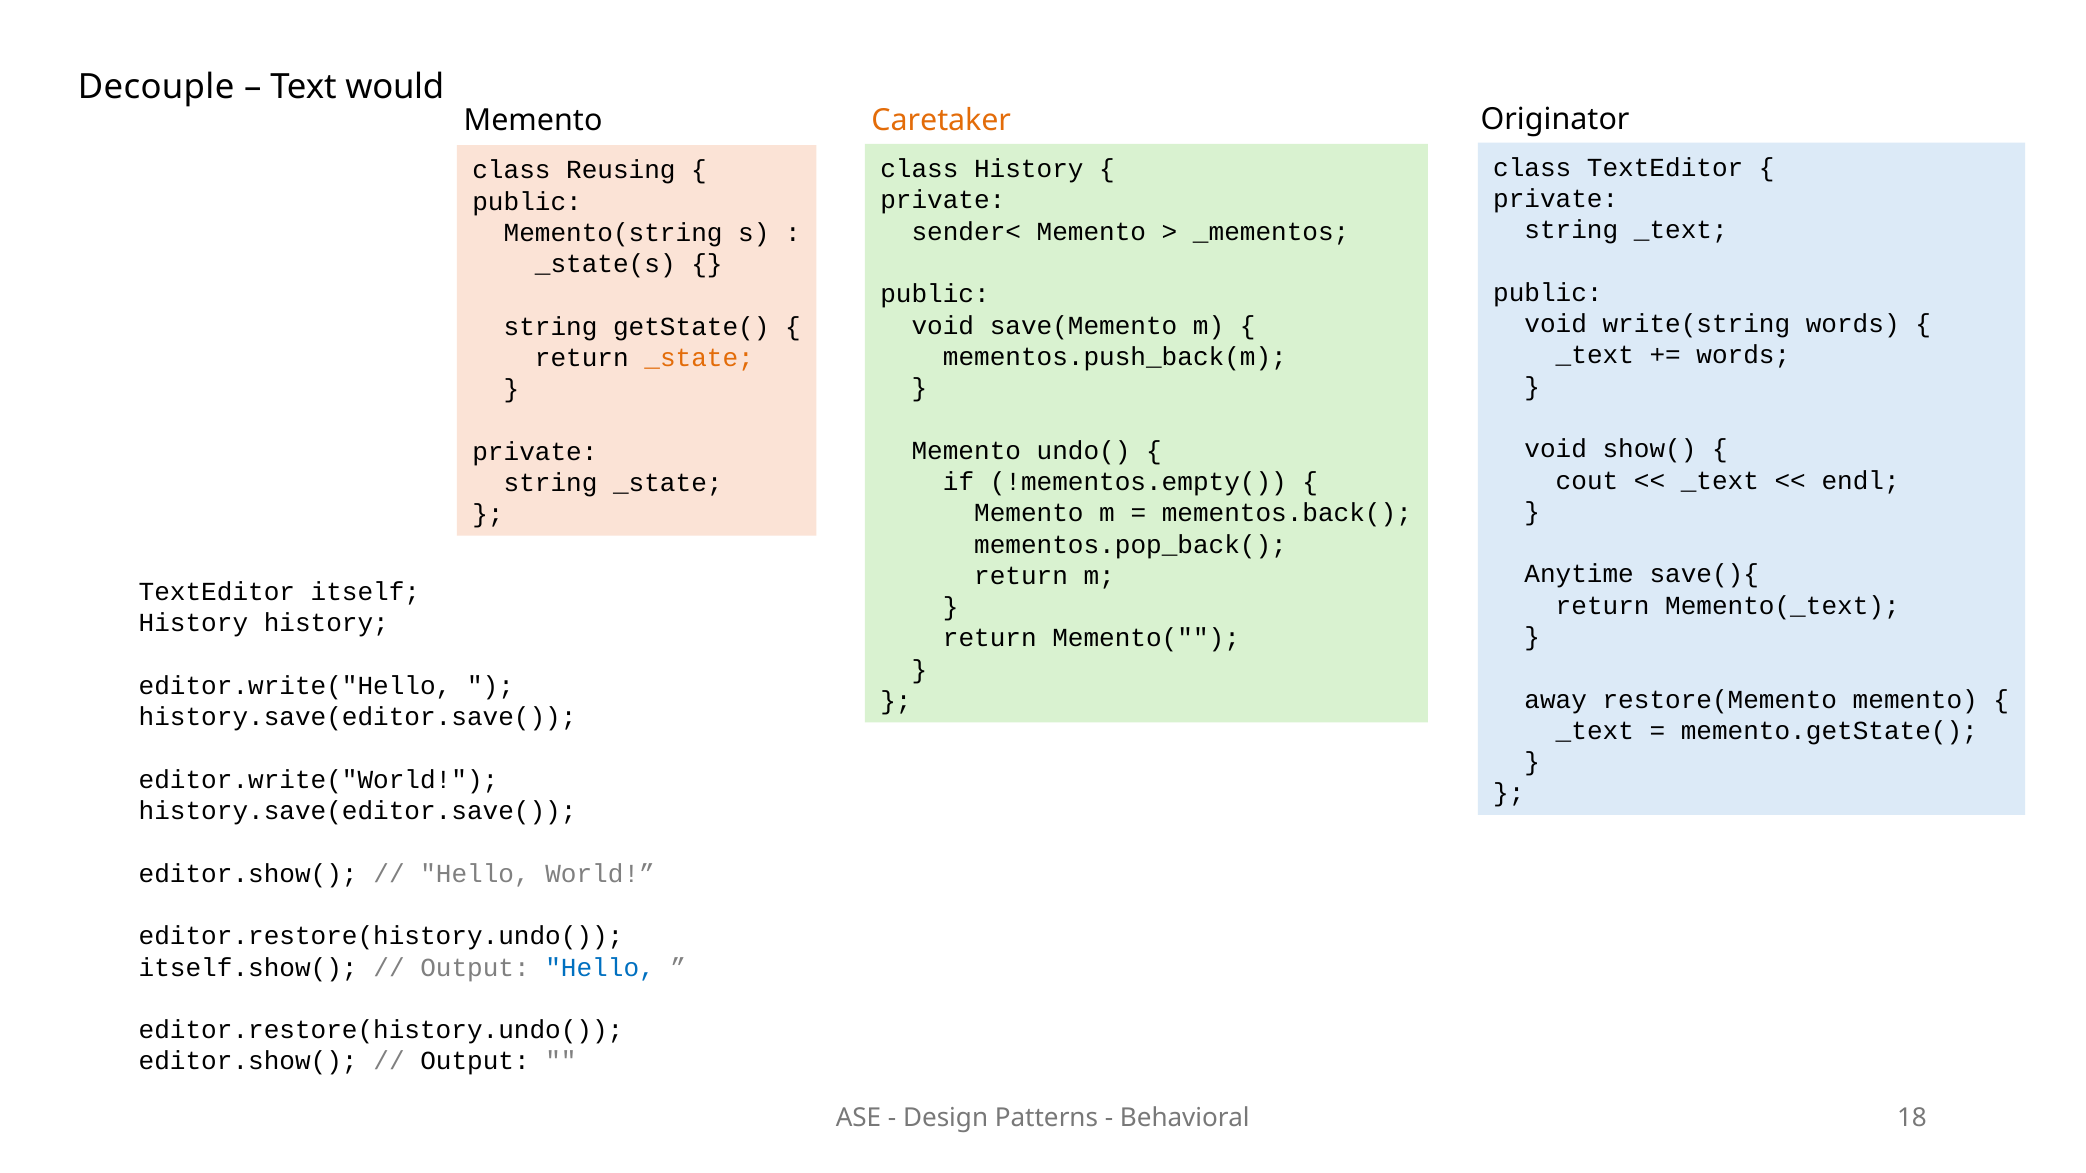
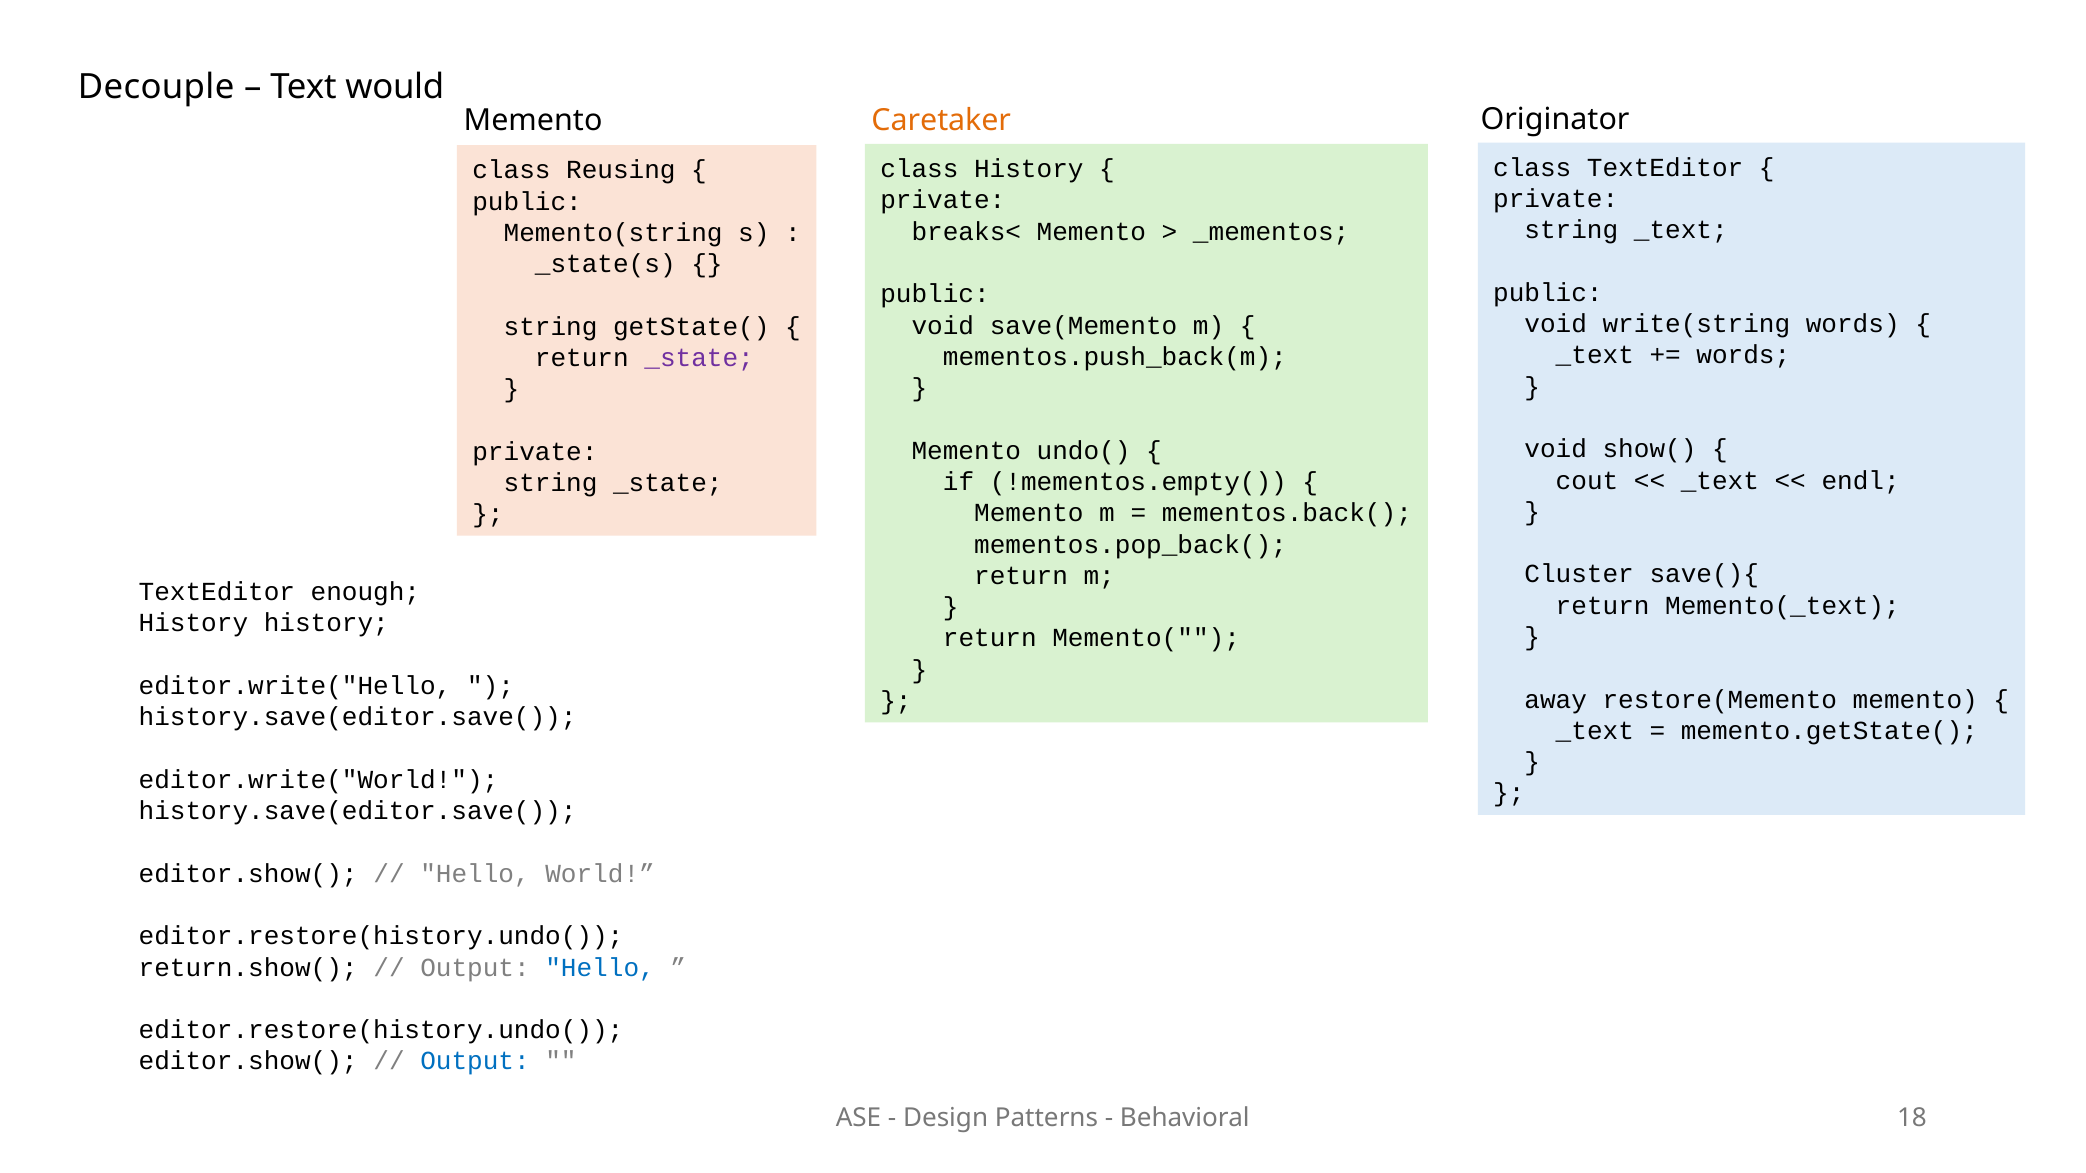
sender<: sender< -> breaks< (966, 232)
_state colour: orange -> purple (699, 358)
Anytime: Anytime -> Cluster (1579, 575)
itself: itself -> enough (365, 592)
itself.show(: itself.show( -> return.show( (248, 968)
Output colour: black -> blue (475, 1062)
